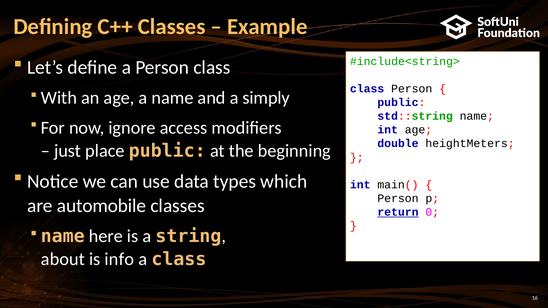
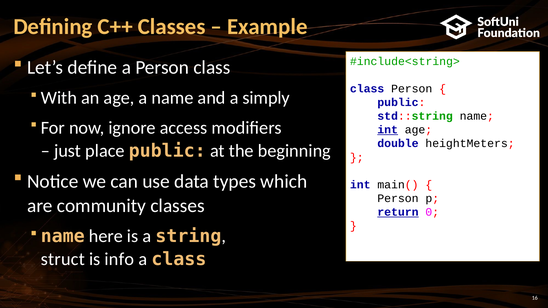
int underline: none -> present (388, 130)
automobile: automobile -> community (102, 206)
about: about -> struct (63, 260)
